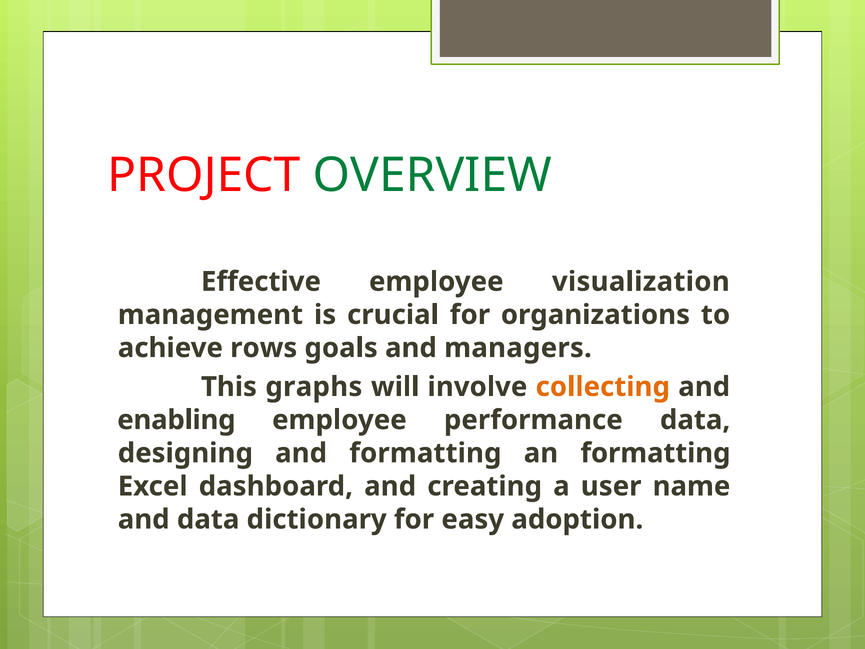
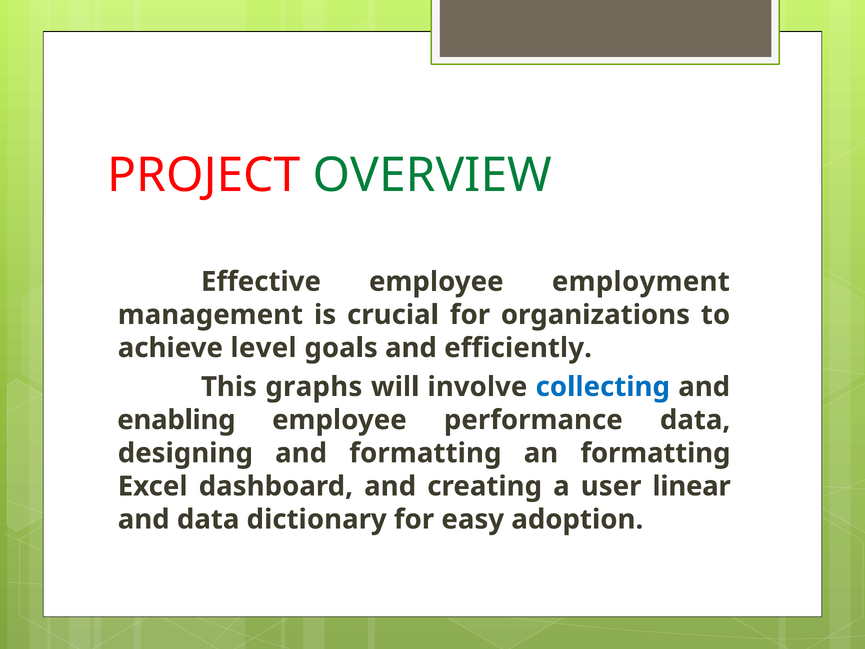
visualization: visualization -> employment (641, 282)
rows: rows -> level (264, 348)
managers: managers -> efficiently (518, 348)
collecting colour: orange -> blue (603, 387)
name: name -> linear (692, 486)
